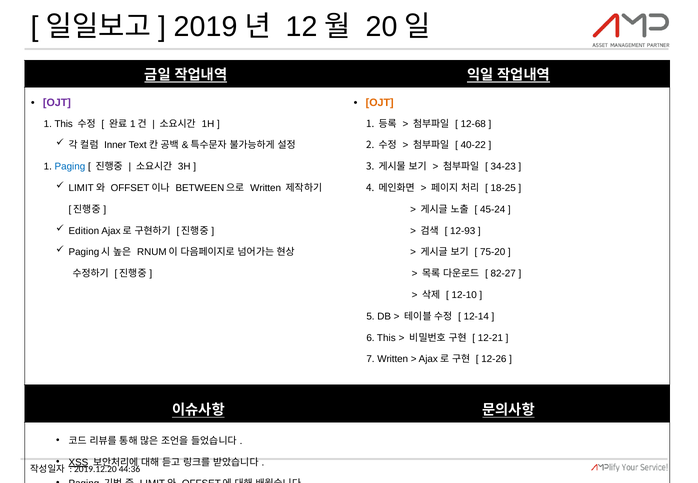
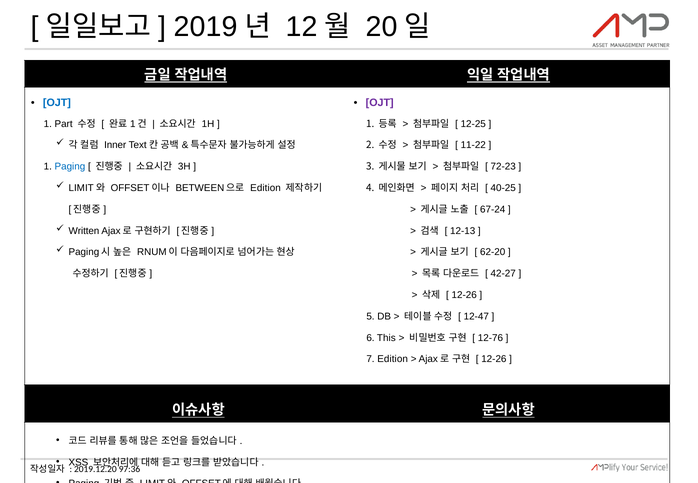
OJT colour: purple -> blue (57, 103)
OJT colour: orange -> purple (380, 103)
1 This: This -> Part (64, 124)
12-68: 12-68 -> 12-25 (473, 124)
40-22: 40-22 -> 11-22 (473, 145)
34-23: 34-23 -> 72-23 (503, 167)
Written: Written -> Edition (266, 188)
18-25: 18-25 -> 40-25 (503, 188)
45-24: 45-24 -> 67-24 (493, 210)
Edition: Edition -> Written (84, 231)
12-93: 12-93 -> 12-13 (463, 231)
75-20: 75-20 -> 62-20 (493, 252)
82-27: 82-27 -> 42-27 (503, 274)
12-10: 12-10 -> 12-26 (464, 295)
12-14: 12-14 -> 12-47 (476, 317)
12-21: 12-21 -> 12-76 (490, 338)
7 Written: Written -> Edition (393, 359)
XSS underline: present -> none (78, 462)
44:36: 44:36 -> 97:36 (129, 470)
